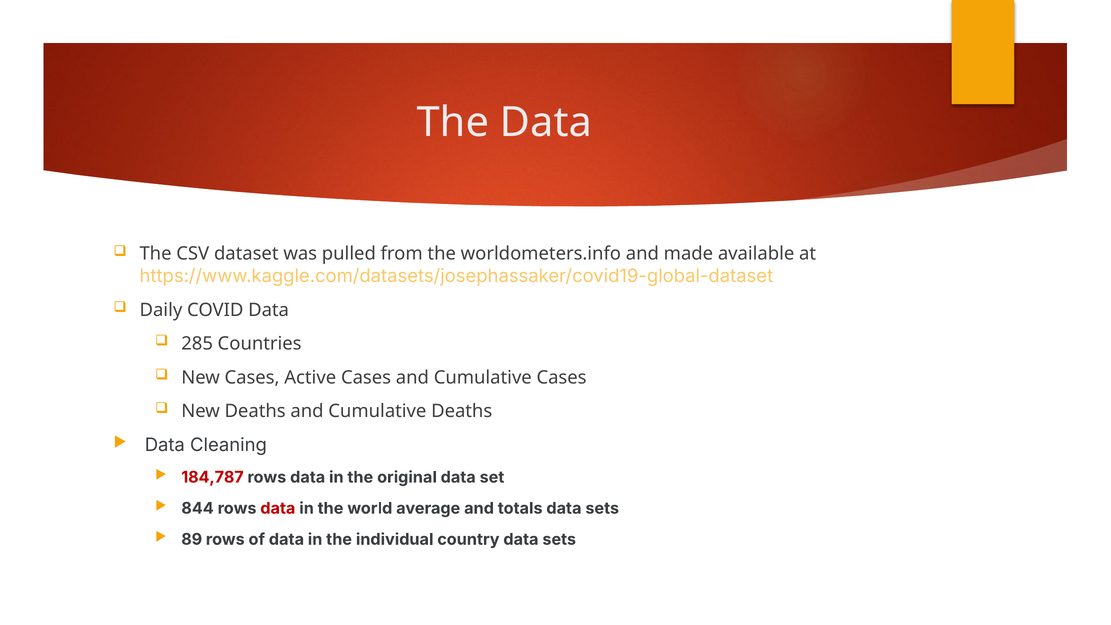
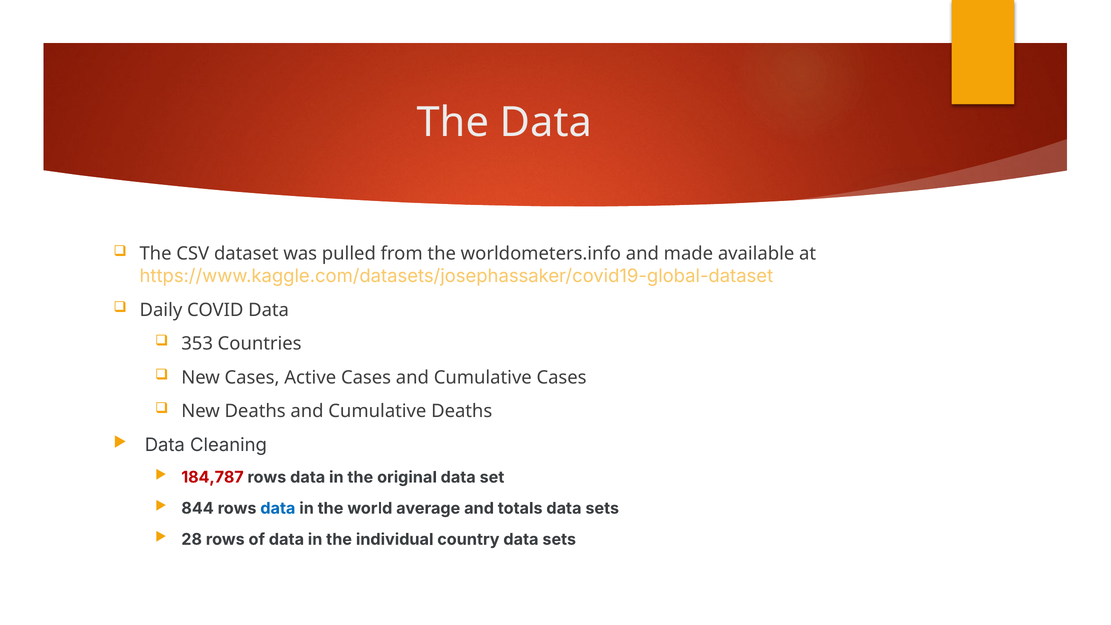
285: 285 -> 353 (197, 344)
data colour: red -> blue (278, 508)
89: 89 -> 28 (192, 539)
